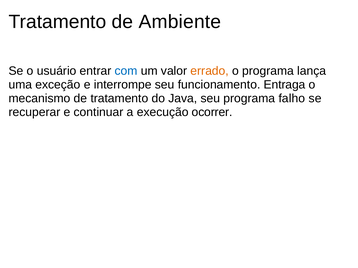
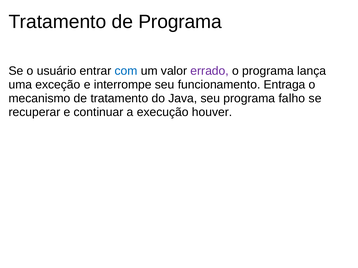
de Ambiente: Ambiente -> Programa (180, 22)
errado colour: orange -> purple (210, 71)
ocorrer: ocorrer -> houver (212, 112)
